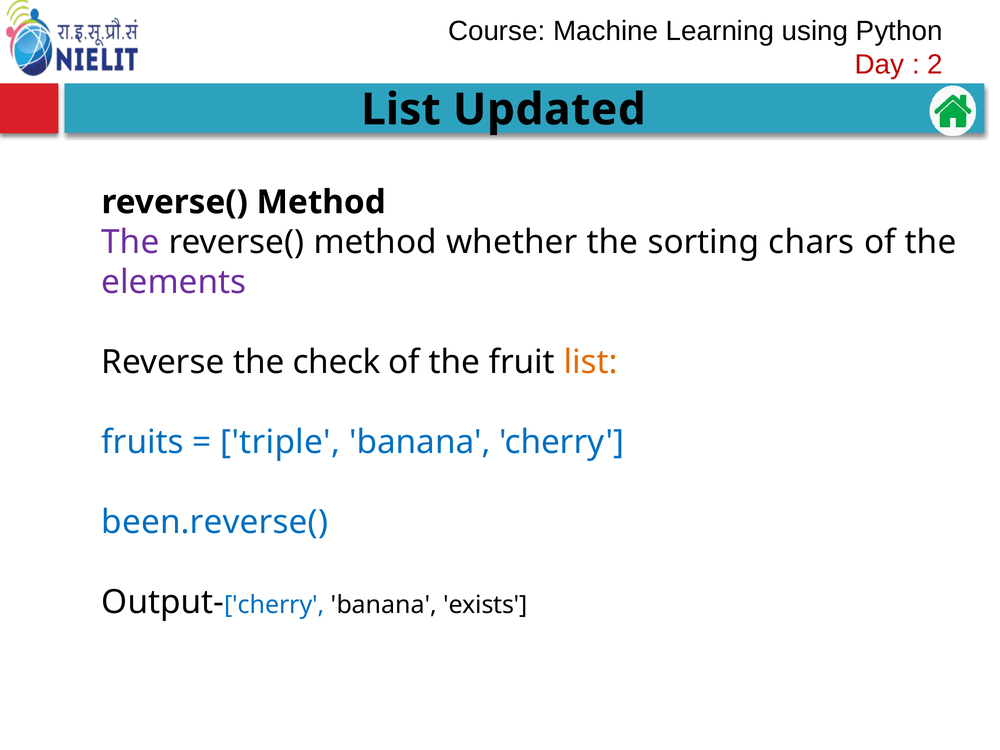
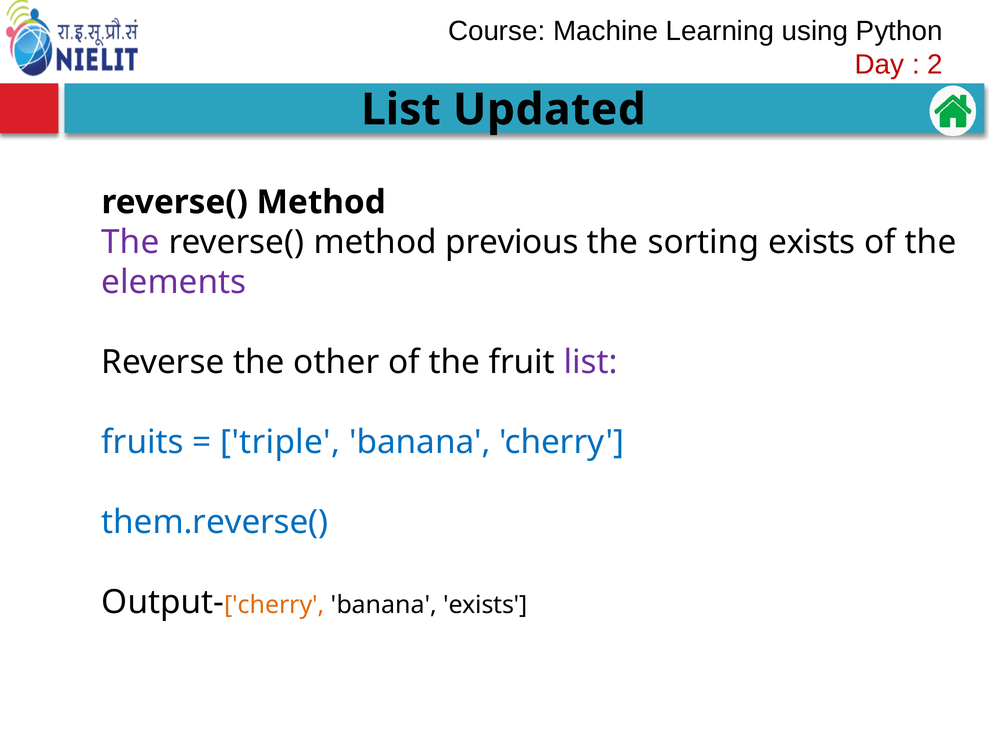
whether: whether -> previous (512, 242)
sorting chars: chars -> exists (812, 242)
check: check -> other (336, 362)
list colour: orange -> purple (591, 362)
been.reverse(: been.reverse( -> them.reverse( (215, 522)
cherry colour: blue -> orange (274, 605)
